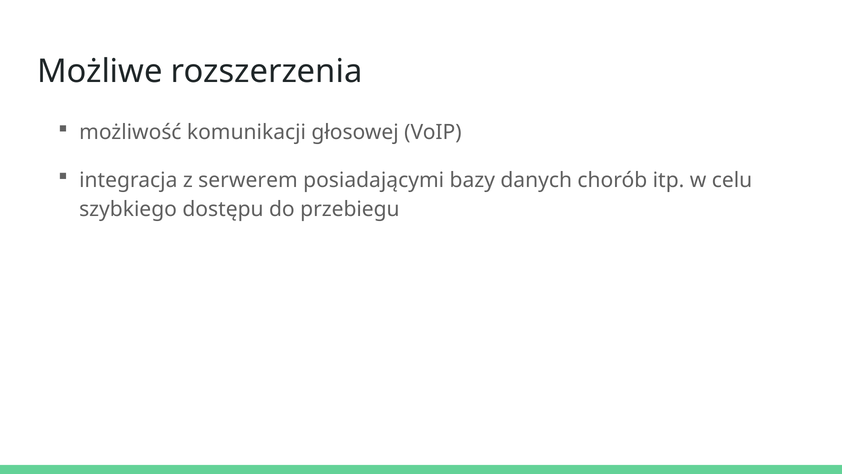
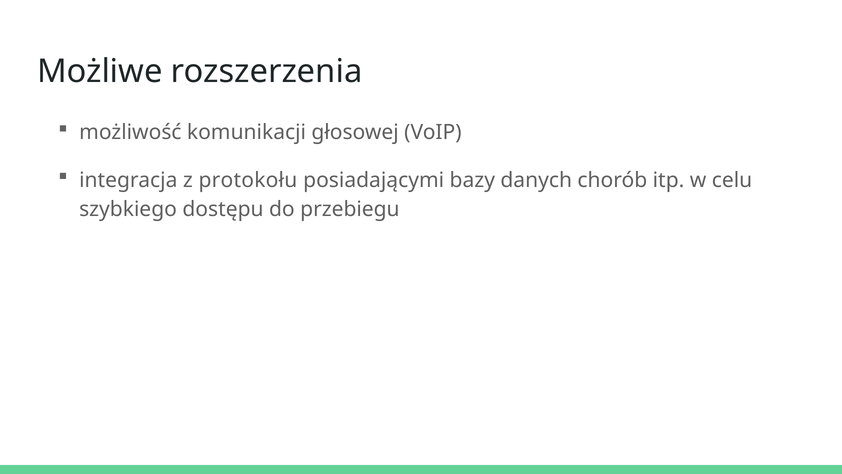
serwerem: serwerem -> protokołu (248, 180)
